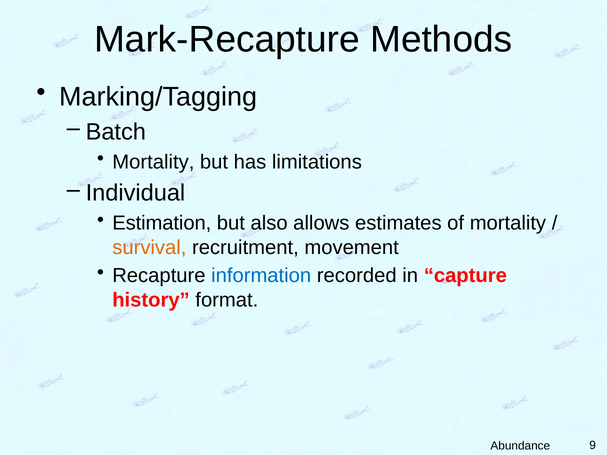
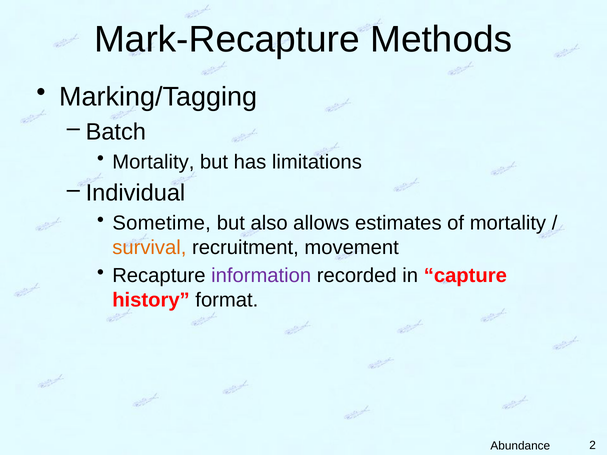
Estimation: Estimation -> Sometime (162, 223)
information colour: blue -> purple (261, 276)
9: 9 -> 2 (593, 446)
